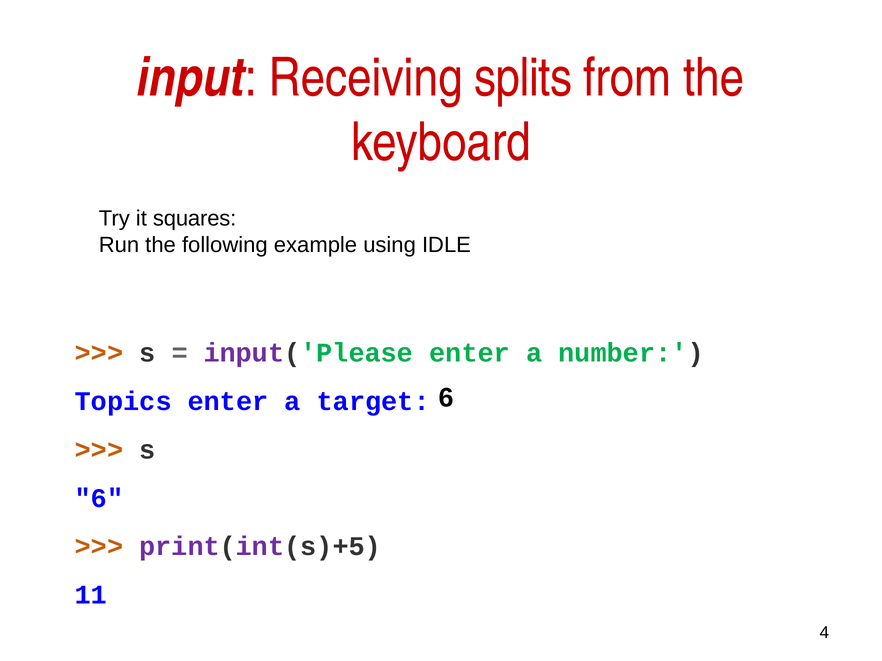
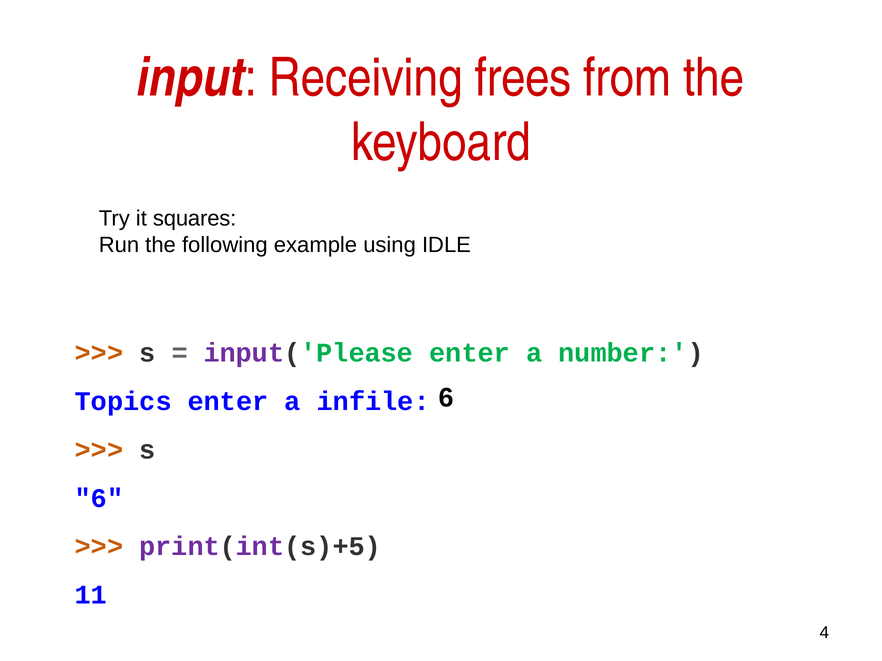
splits: splits -> frees (523, 78)
target: target -> infile (373, 402)
